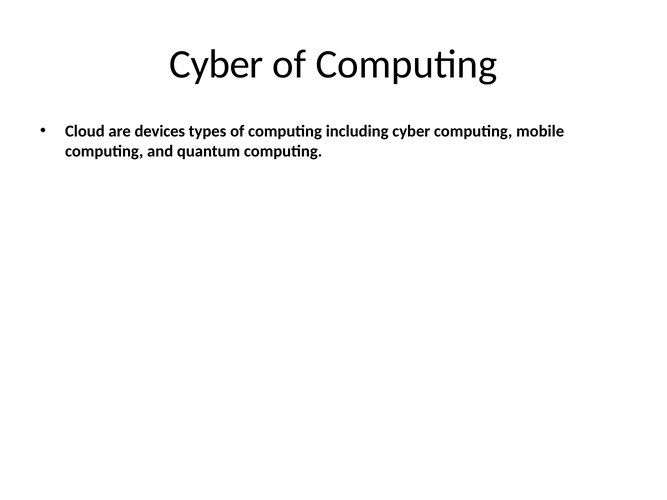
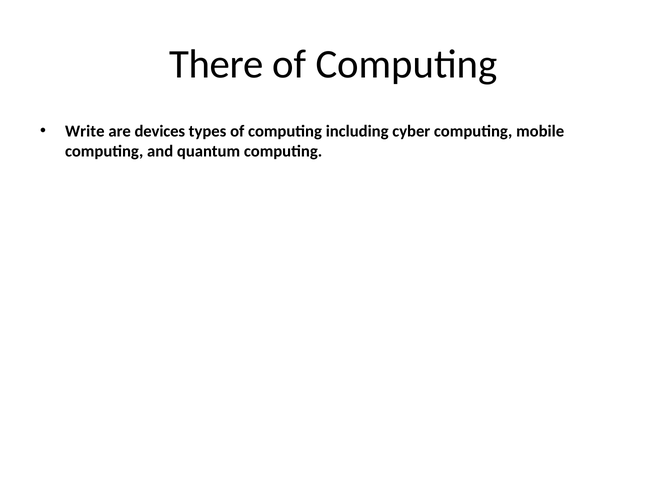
Cyber: Cyber -> There (216, 65)
Cloud: Cloud -> Write (85, 131)
